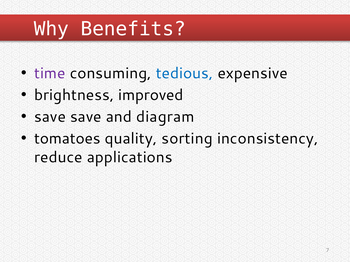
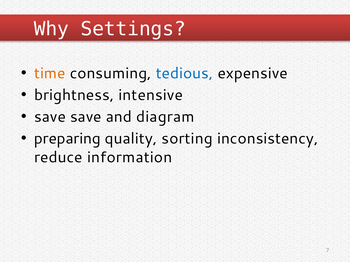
Benefits: Benefits -> Settings (133, 29)
time colour: purple -> orange (50, 73)
improved: improved -> intensive (151, 95)
tomatoes: tomatoes -> preparing (67, 139)
applications: applications -> information (130, 157)
